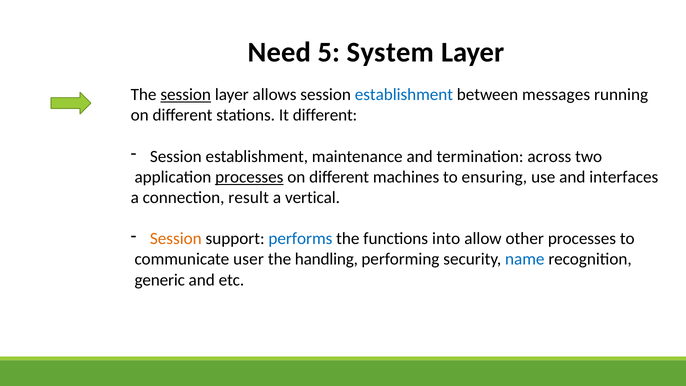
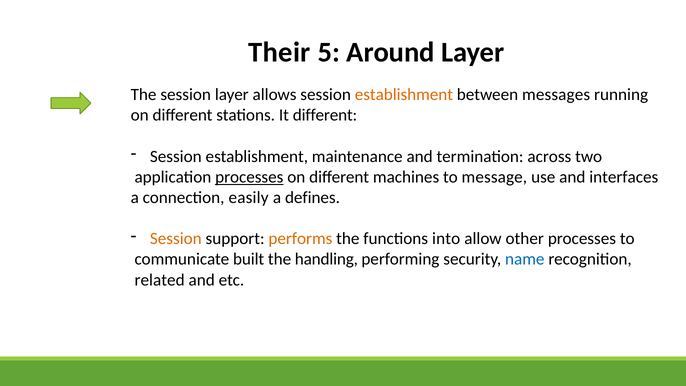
Need: Need -> Their (279, 52)
System: System -> Around (391, 52)
session underline: present -> none (186, 95)
establishment colour: blue -> orange (404, 95)
ensuring: ensuring -> message (494, 177)
result: result -> easily (249, 198)
vertical: vertical -> defines (312, 198)
performs colour: blue -> orange (300, 239)
user: user -> built (249, 259)
generic: generic -> related (160, 280)
